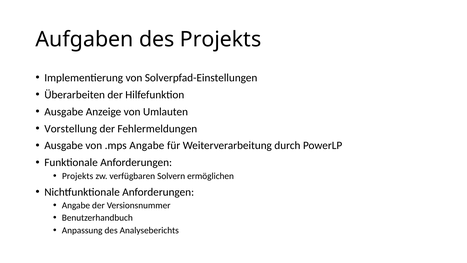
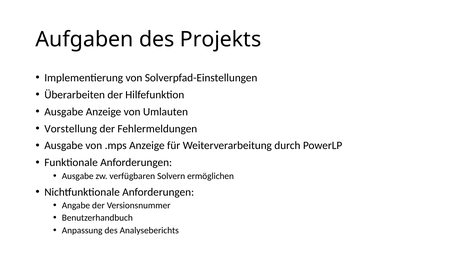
.mps Angabe: Angabe -> Anzeige (147, 145)
Projekts: Projekts -> Ausgabe (78, 176)
